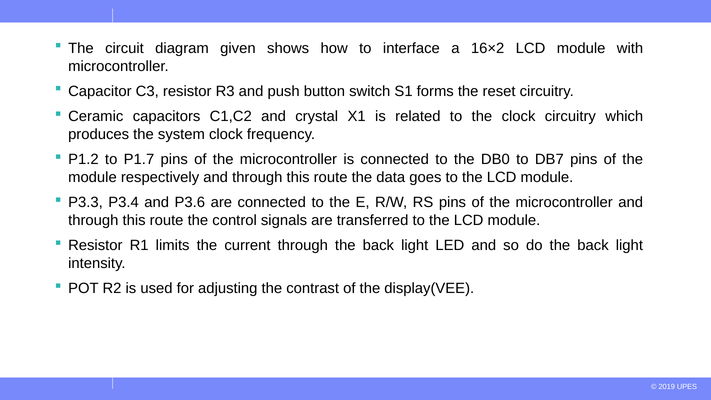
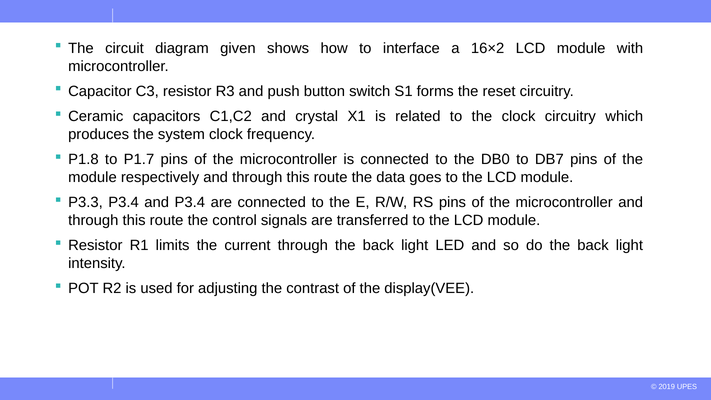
P1.2: P1.2 -> P1.8 (83, 160)
and P3.6: P3.6 -> P3.4 (190, 203)
